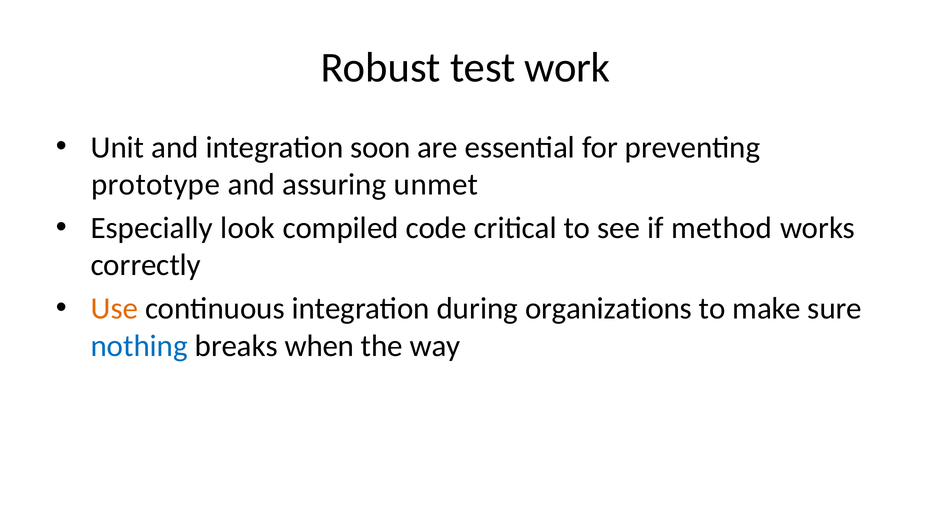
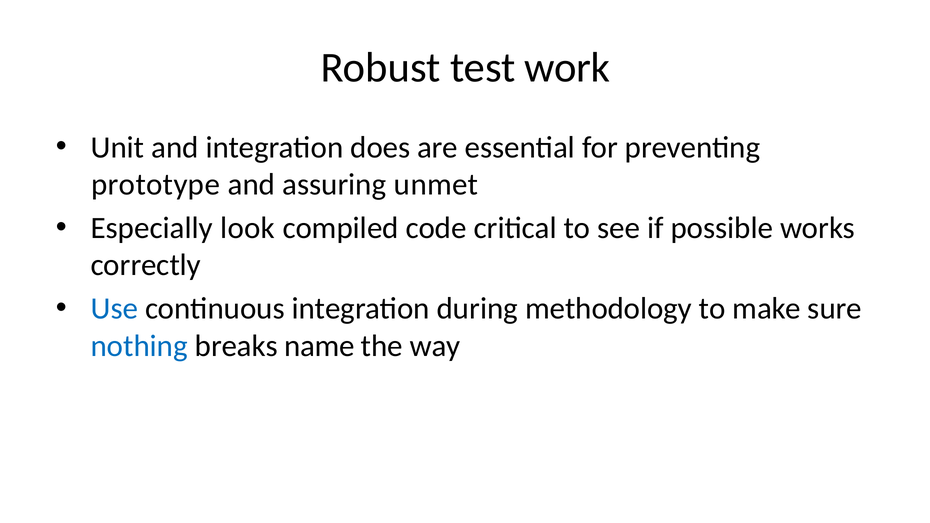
soon: soon -> does (380, 148)
method: method -> possible (722, 228)
Use colour: orange -> blue (114, 309)
organizations: organizations -> methodology (609, 309)
when: when -> name (319, 346)
